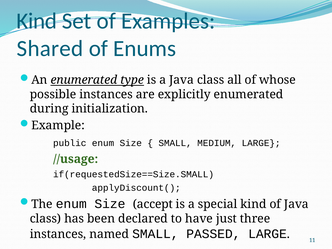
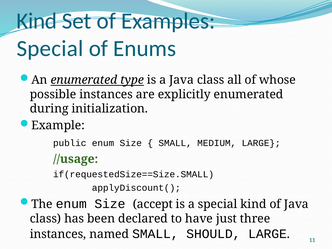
Shared: Shared -> Special (50, 49)
PASSED: PASSED -> SHOULD (213, 234)
